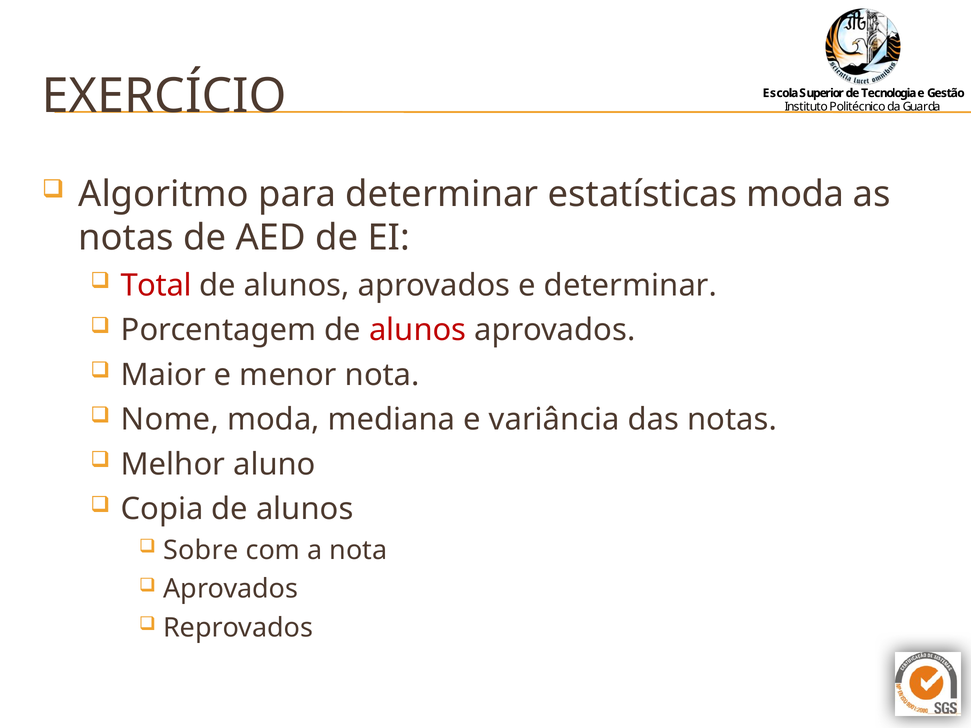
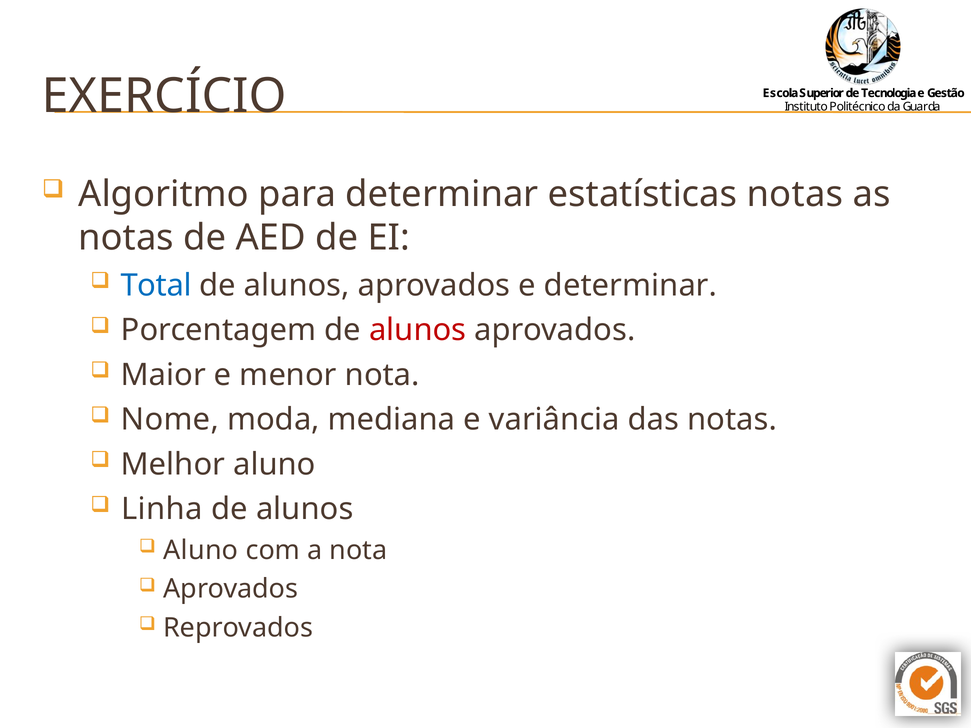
estatísticas moda: moda -> notas (795, 194)
Total colour: red -> blue (156, 286)
Copia: Copia -> Linha (162, 509)
Sobre: Sobre -> Aluno (201, 550)
